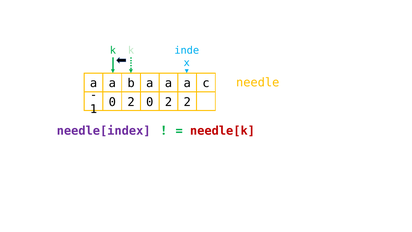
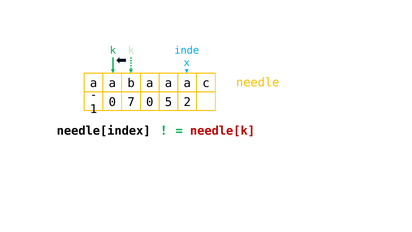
2: 2 -> 7 (131, 102)
2: 2 -> 5 (169, 102)
needle[index colour: purple -> black (104, 131)
